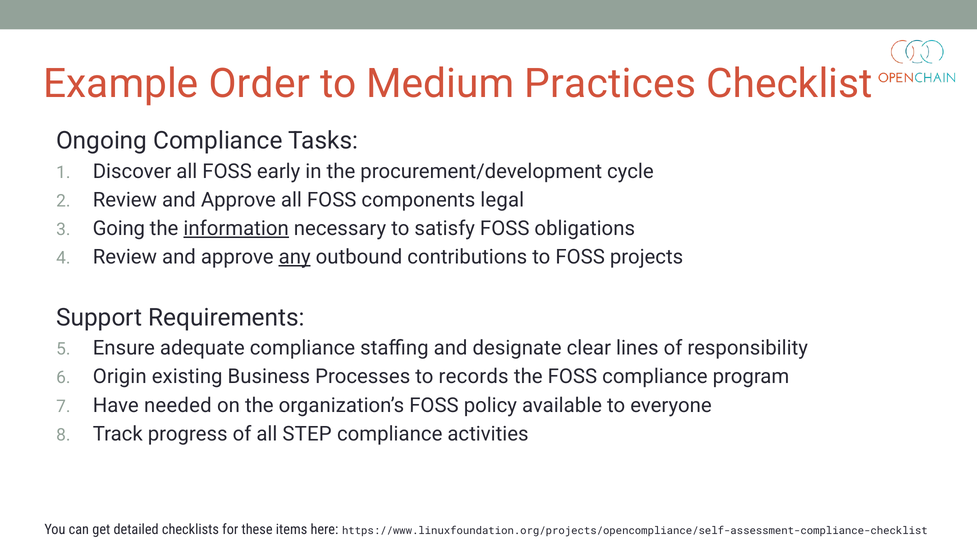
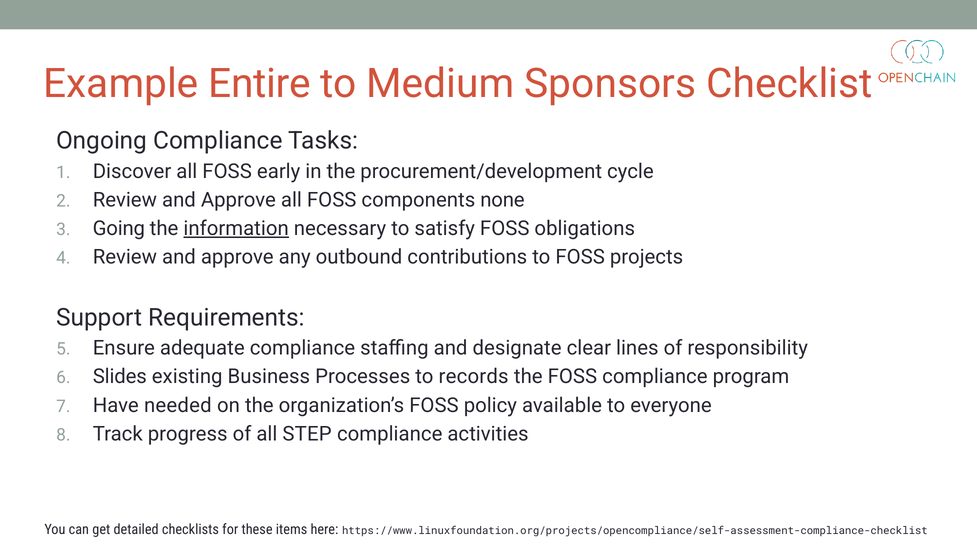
Order: Order -> Entire (260, 84)
Practices: Practices -> Sponsors (610, 84)
legal: legal -> none (502, 200)
any underline: present -> none (295, 257)
Origin: Origin -> Slides (120, 376)
